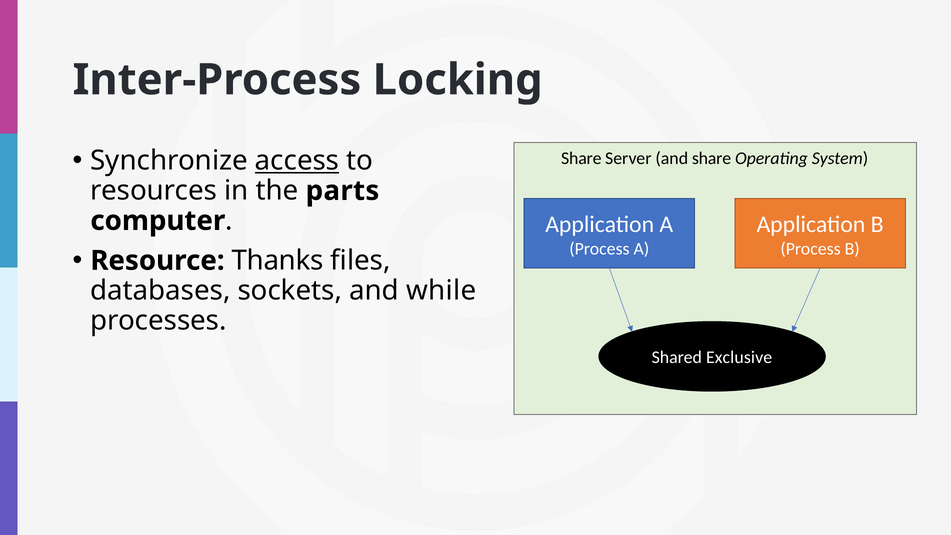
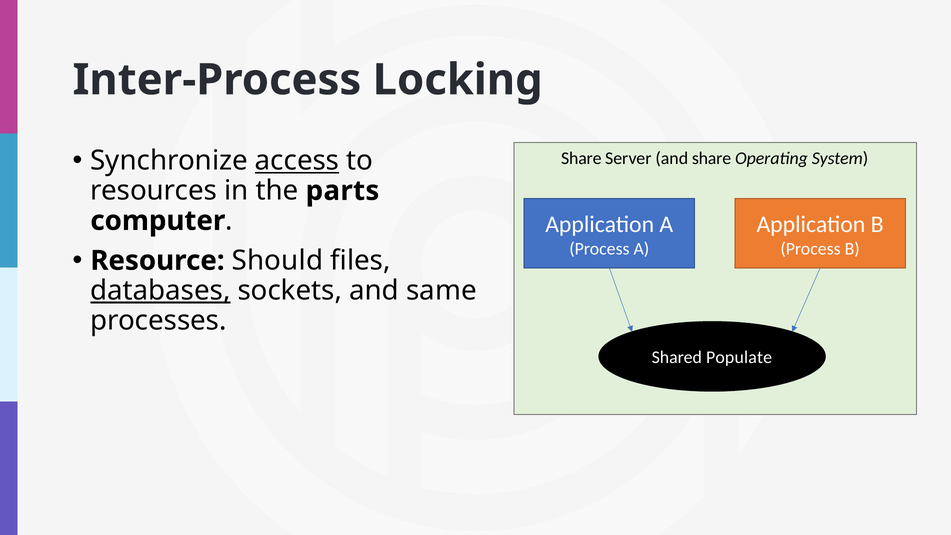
Thanks: Thanks -> Should (277, 261)
databases underline: none -> present (160, 291)
while: while -> same (441, 291)
Exclusive: Exclusive -> Populate (739, 358)
